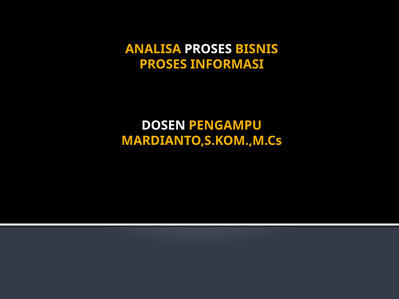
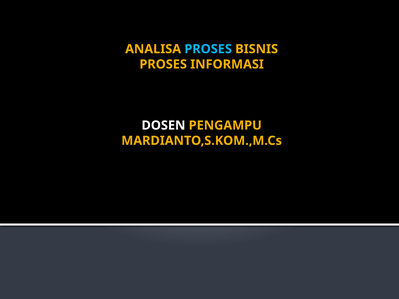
PROSES colour: white -> light blue (208, 49)
